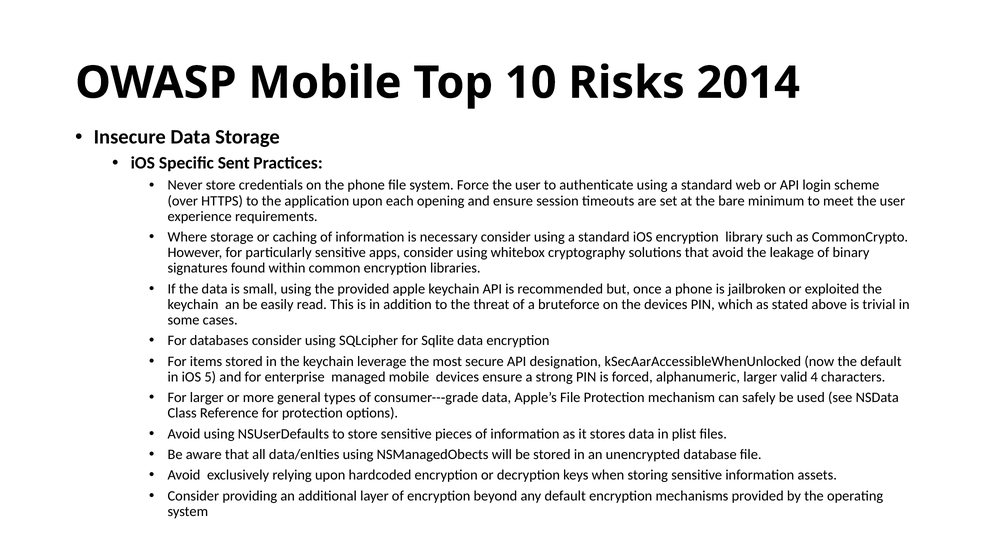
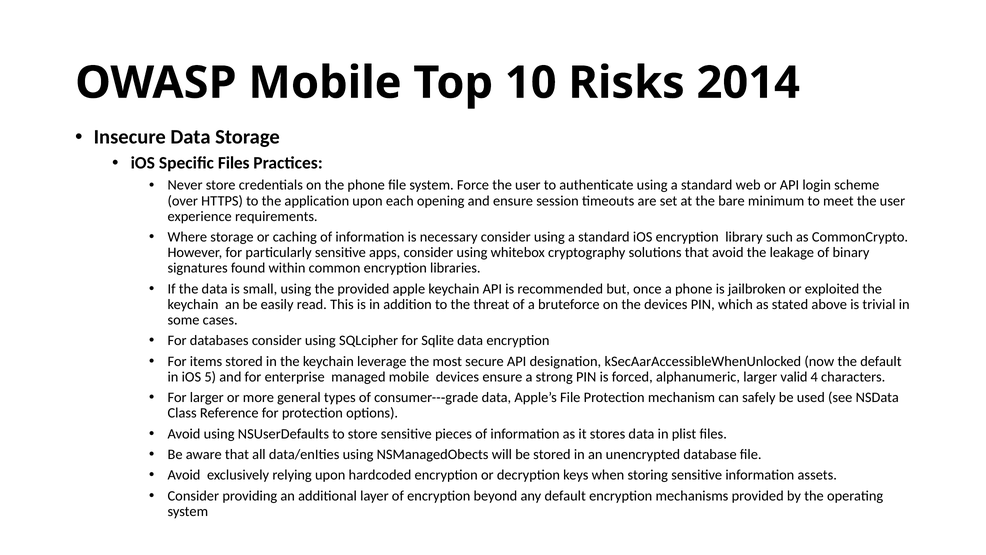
Specific Sent: Sent -> Files (234, 163)
